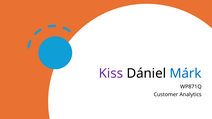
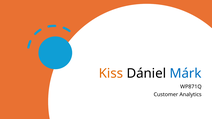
Kiss colour: purple -> orange (111, 74)
